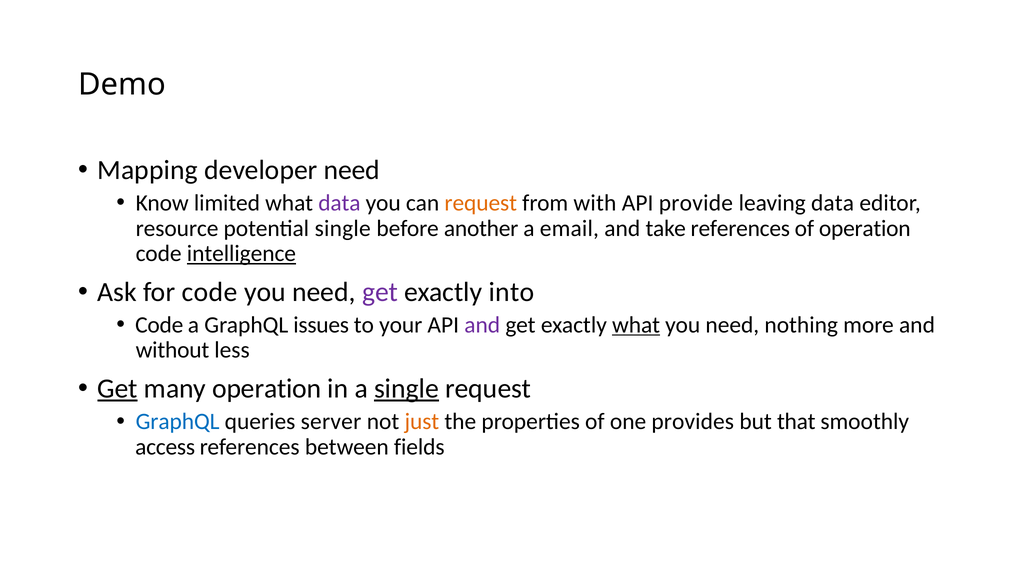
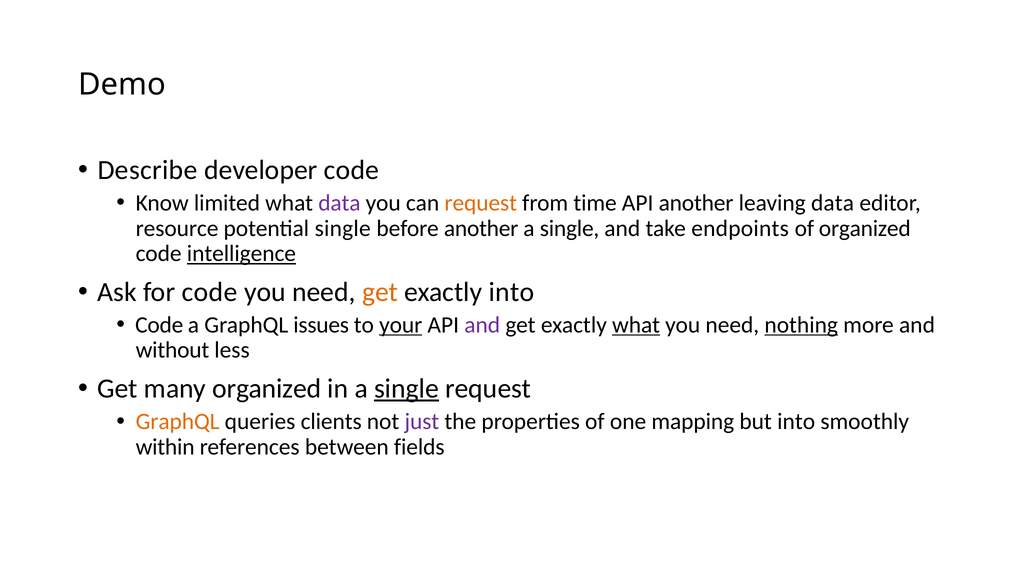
Mapping: Mapping -> Describe (147, 170)
developer need: need -> code (352, 170)
with: with -> time (595, 203)
API provide: provide -> another (696, 203)
email: email -> single (570, 228)
take references: references -> endpoints (740, 228)
of operation: operation -> organized (865, 228)
get colour: purple -> orange (380, 292)
your underline: none -> present (401, 325)
nothing underline: none -> present (801, 325)
Get underline: present -> none (117, 389)
many operation: operation -> organized (267, 389)
GraphQL colour: blue -> orange (178, 422)
server: server -> clients (331, 422)
just colour: orange -> purple (422, 422)
provides: provides -> mapping (693, 422)
but that: that -> into (796, 422)
access: access -> within (165, 447)
